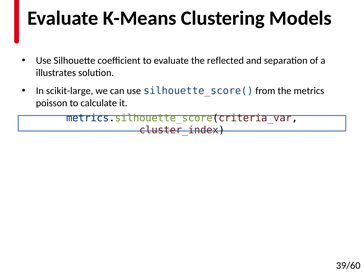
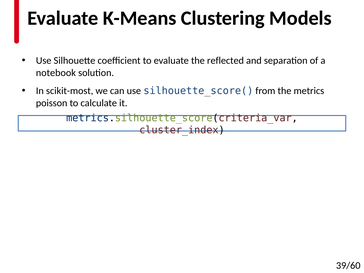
illustrates: illustrates -> notebook (56, 73)
scikit-large: scikit-large -> scikit-most (70, 91)
